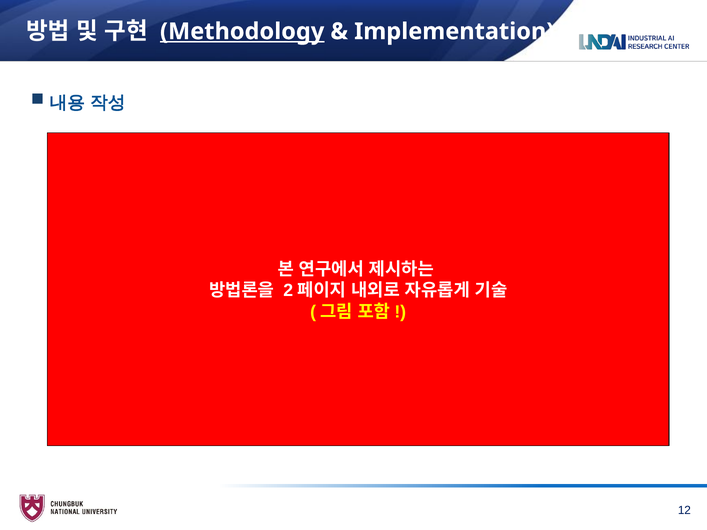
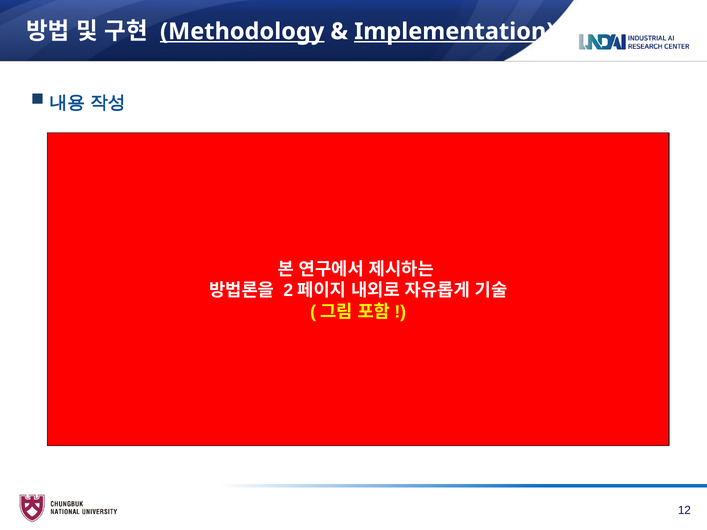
Implementation underline: none -> present (454, 31)
